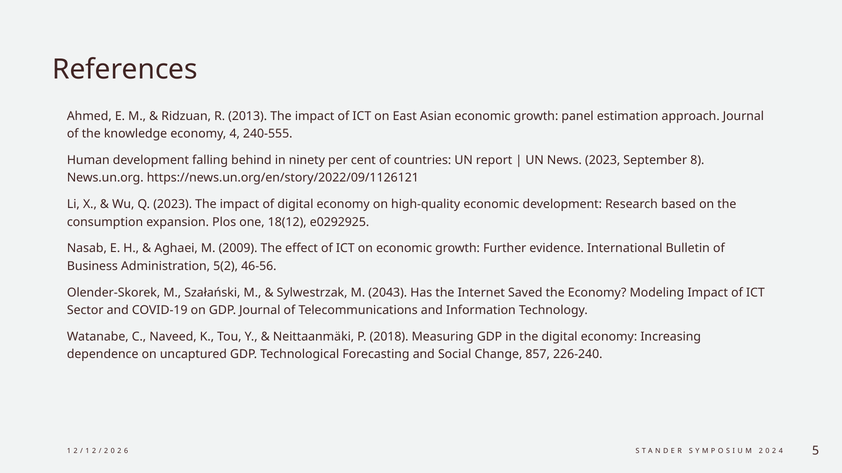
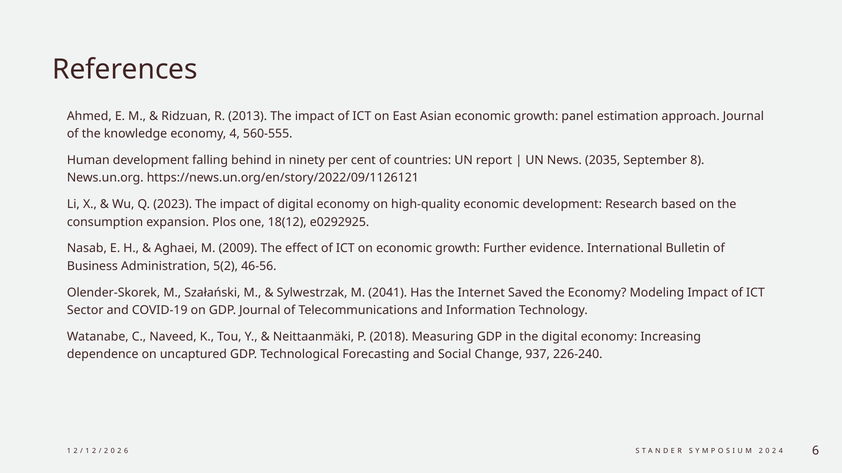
240-555: 240-555 -> 560-555 (268, 134)
News 2023: 2023 -> 2035 (603, 160)
2043: 2043 -> 2041 (388, 293)
857: 857 -> 937 (538, 355)
4 5: 5 -> 6 (816, 451)
